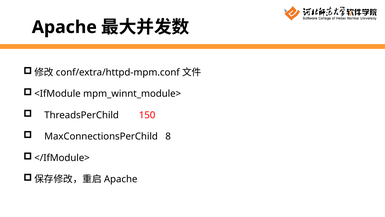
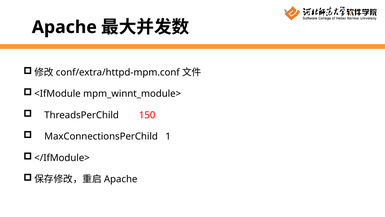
8: 8 -> 1 (168, 136)
